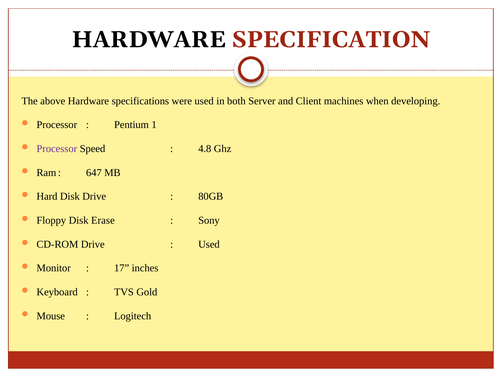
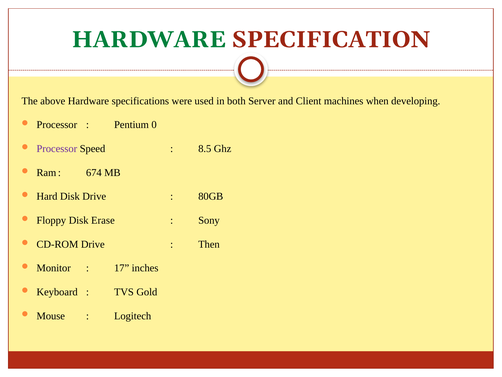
HARDWARE colour: black -> green (149, 40)
1: 1 -> 0 (154, 125)
4.8: 4.8 -> 8.5 (205, 149)
647: 647 -> 674 (94, 172)
Used: Used -> Then (209, 244)
